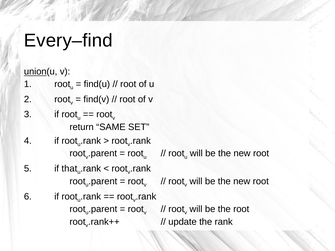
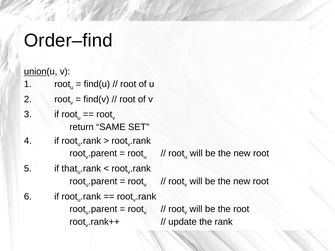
Every–find: Every–find -> Order–find (68, 40)
